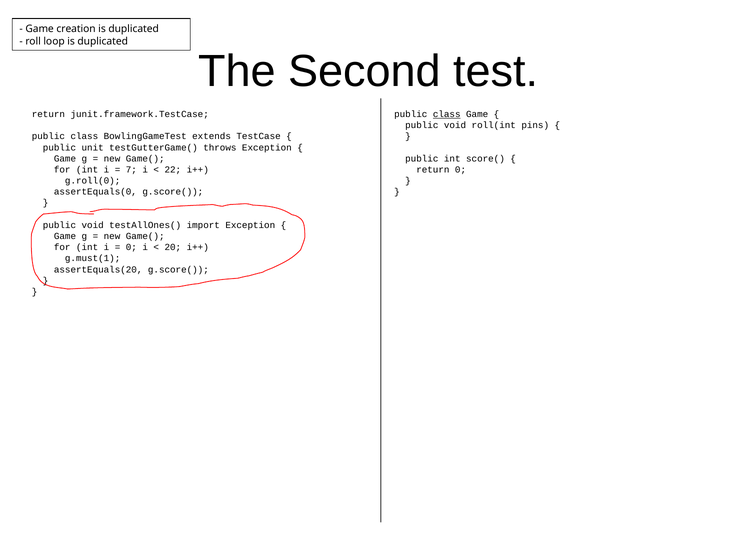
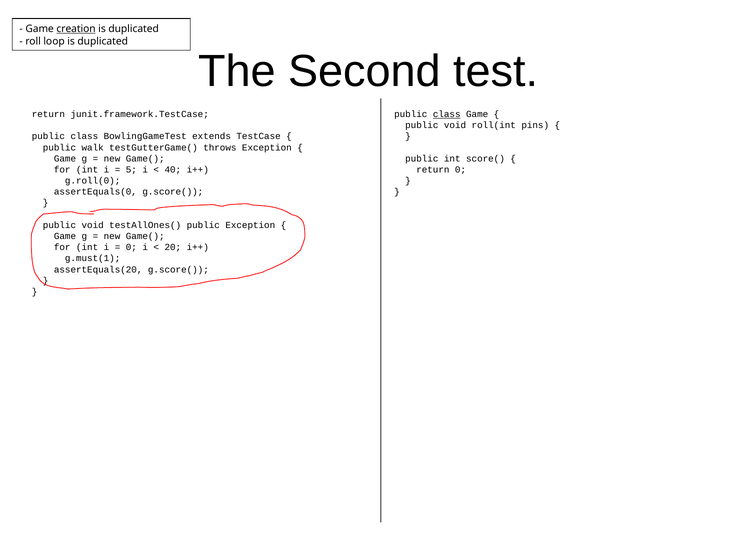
creation underline: none -> present (76, 29)
unit: unit -> walk (93, 147)
7: 7 -> 5 (131, 170)
22: 22 -> 40 (173, 170)
testAllOnes( import: import -> public (203, 225)
